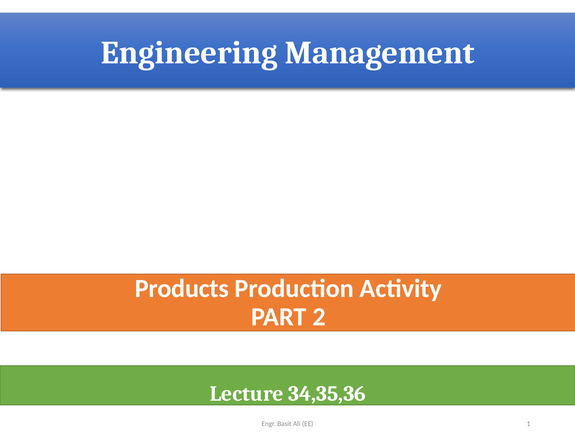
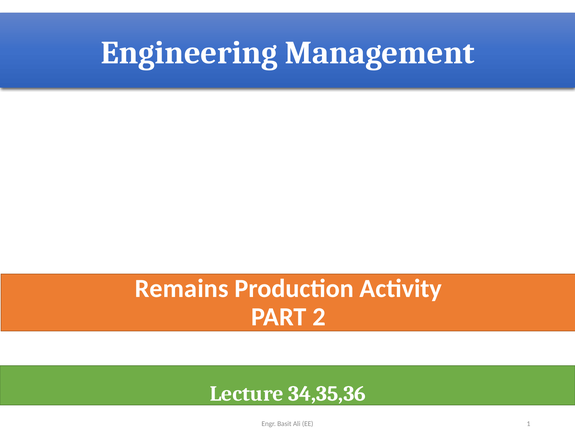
Products: Products -> Remains (182, 289)
